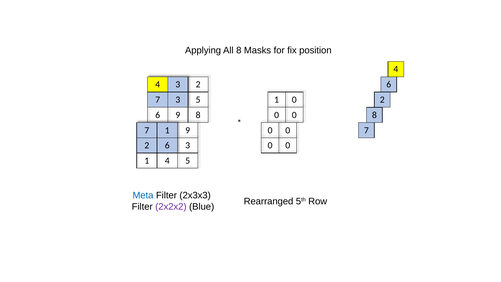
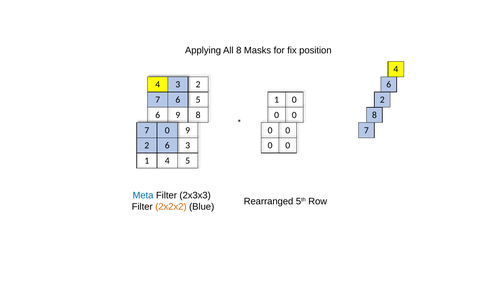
7 3: 3 -> 6 (178, 100)
7 1: 1 -> 0 (167, 130)
2x2x2 colour: purple -> orange (171, 207)
